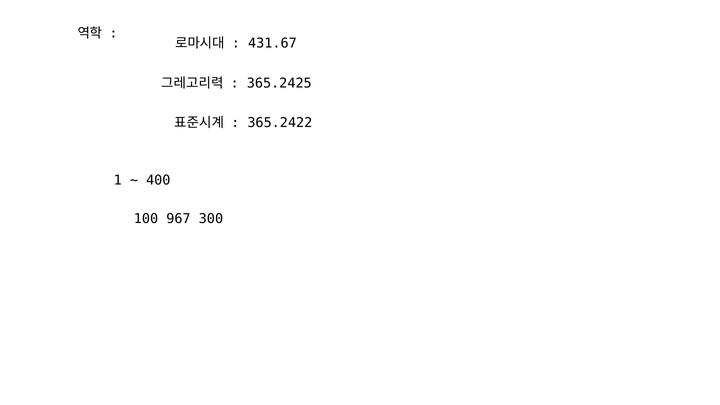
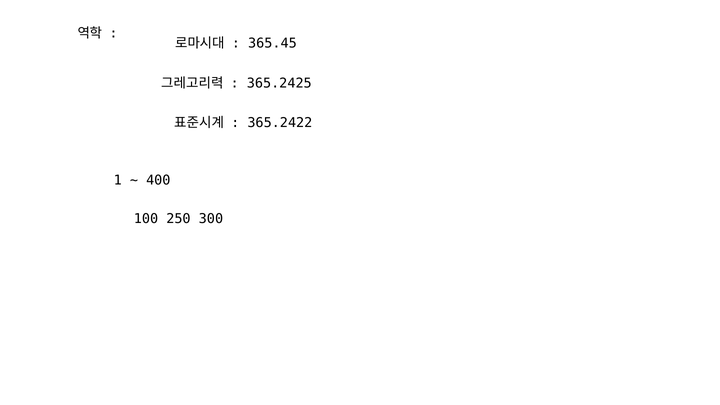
431.67: 431.67 -> 365.45 (272, 43)
967: 967 -> 250 (178, 219)
